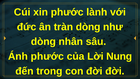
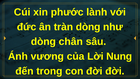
nhân: nhân -> chân (71, 41)
Ánh phước: phước -> vương (47, 56)
